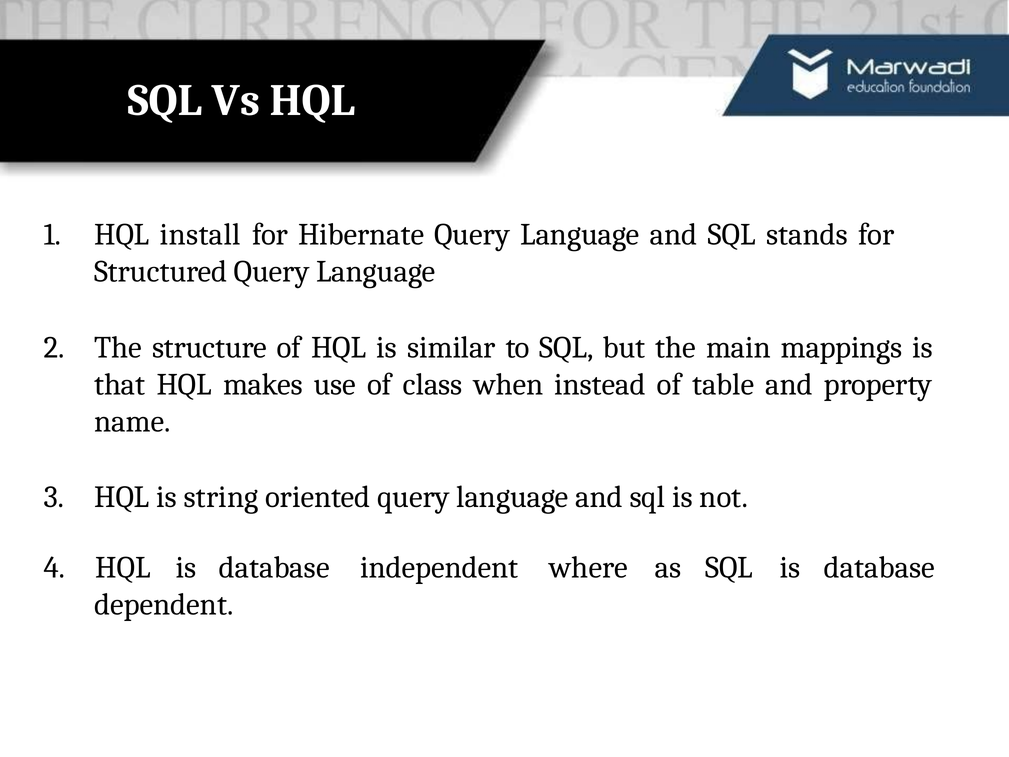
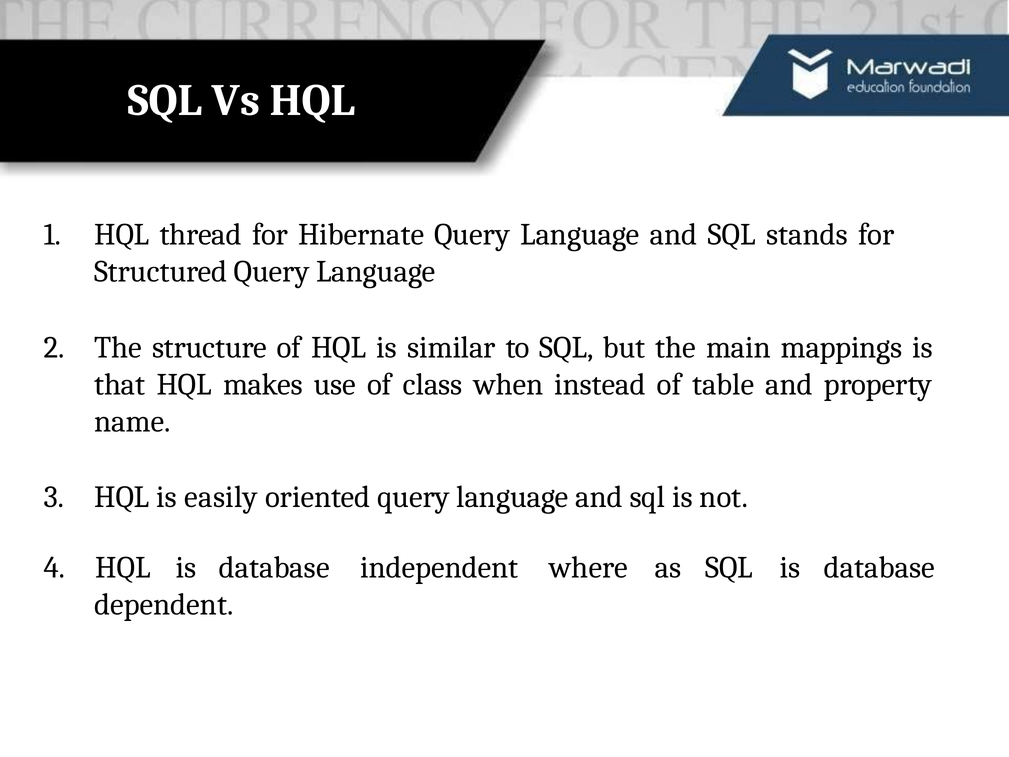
install: install -> thread (201, 234)
string: string -> easily (221, 497)
